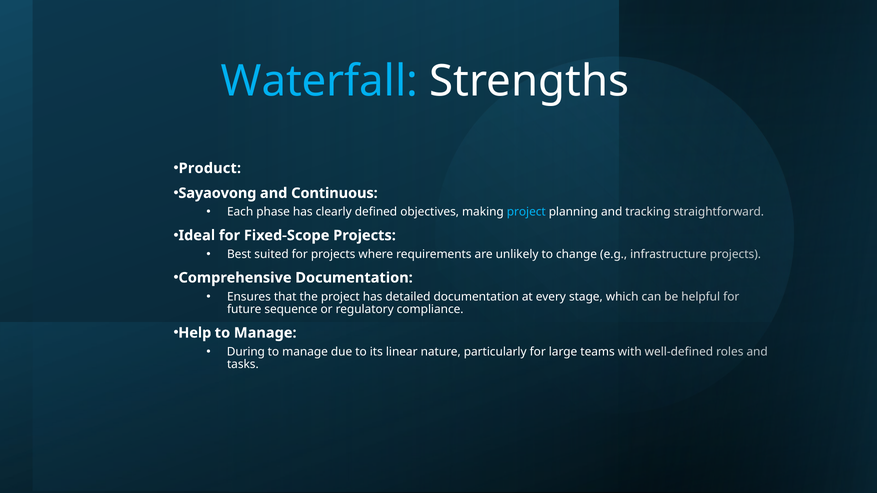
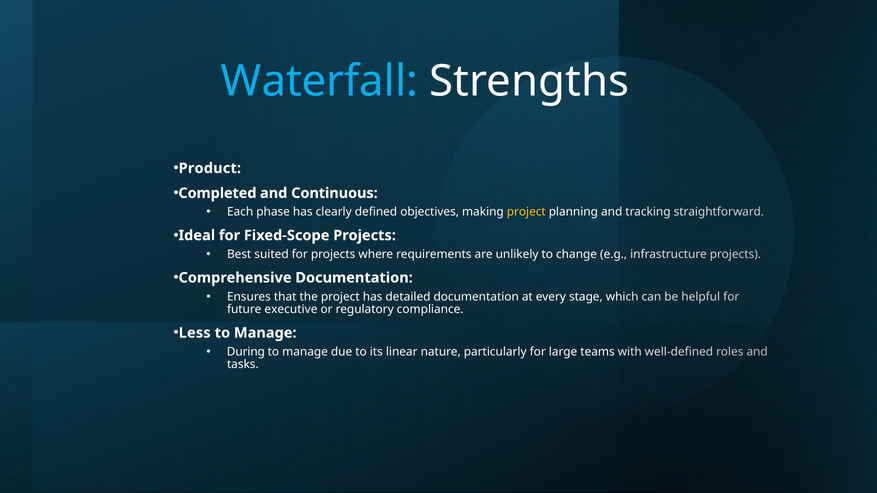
Sayaovong: Sayaovong -> Completed (217, 193)
project colour: light blue -> yellow (526, 212)
sequence: sequence -> executive (291, 310)
Help: Help -> Less (195, 333)
